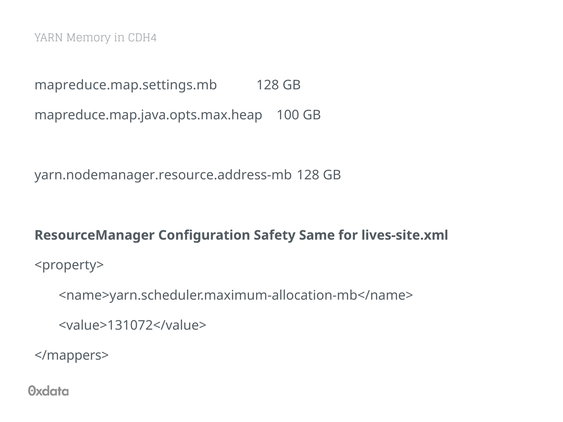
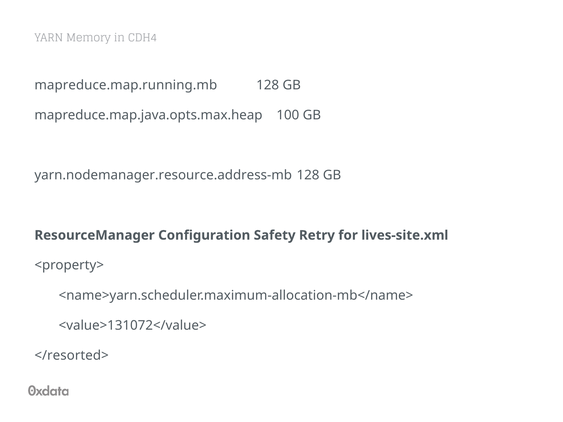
mapreduce.map.settings.mb: mapreduce.map.settings.mb -> mapreduce.map.running.mb (126, 85)
Same: Same -> Retry (317, 235)
</mappers>: </mappers> -> </resorted> (72, 356)
